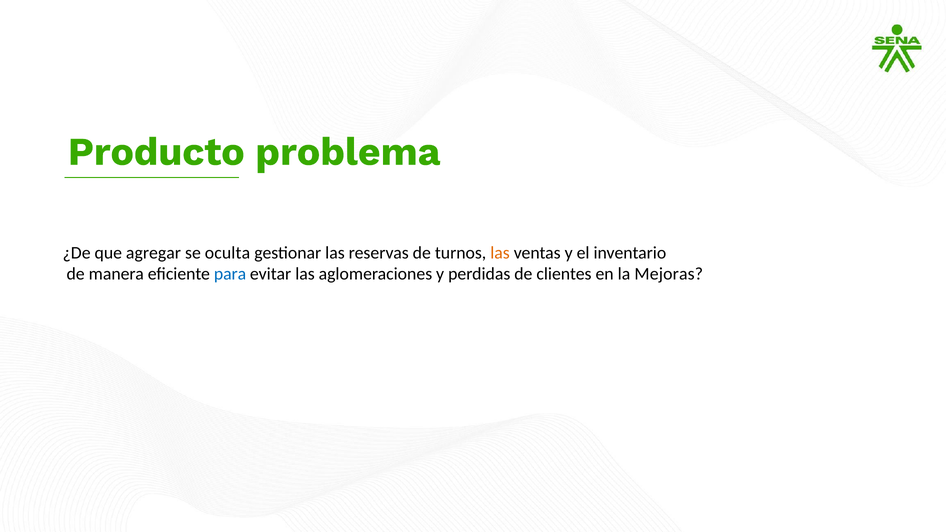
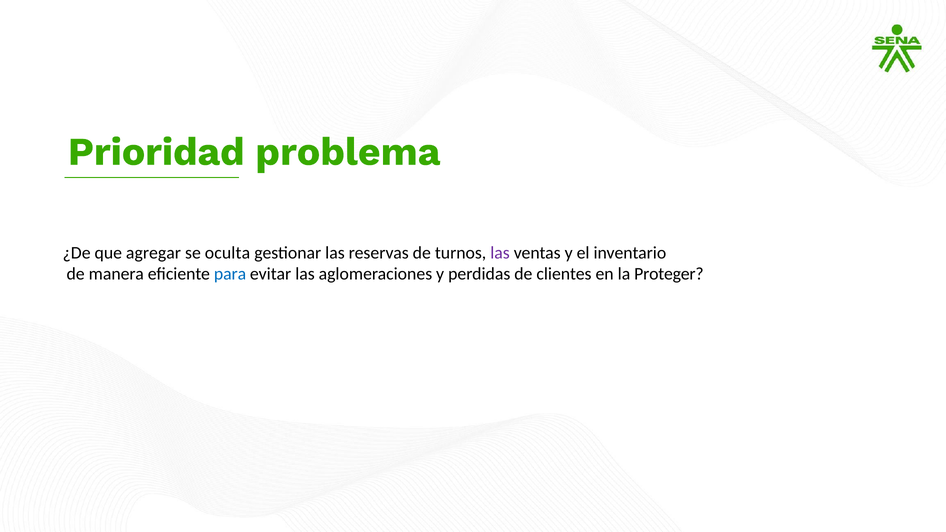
Producto: Producto -> Prioridad (156, 152)
las colour: orange -> purple (500, 253)
Mejoras: Mejoras -> Proteger (669, 274)
